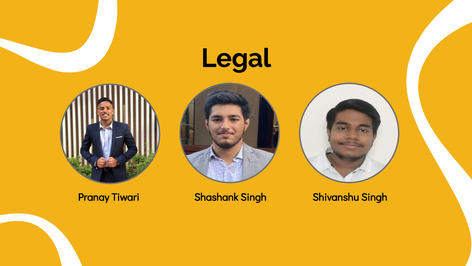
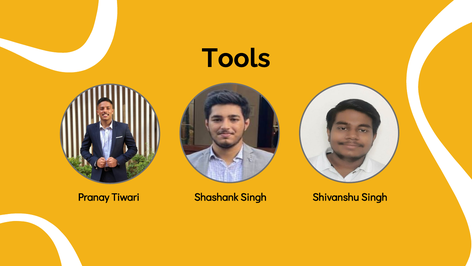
Legal: Legal -> Tools (236, 58)
